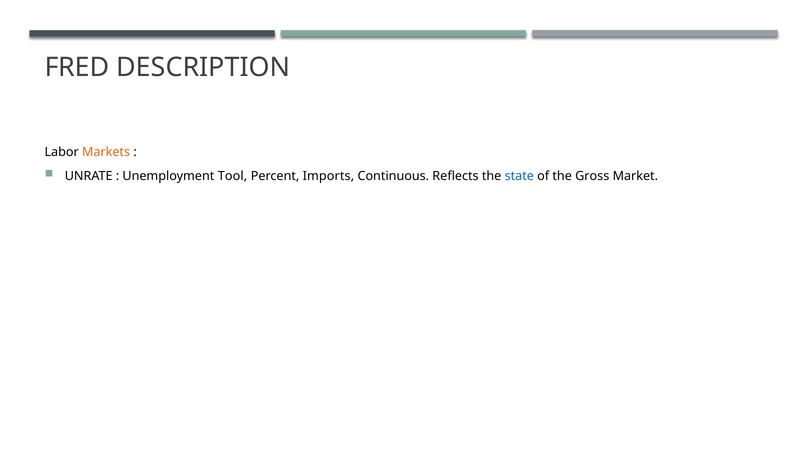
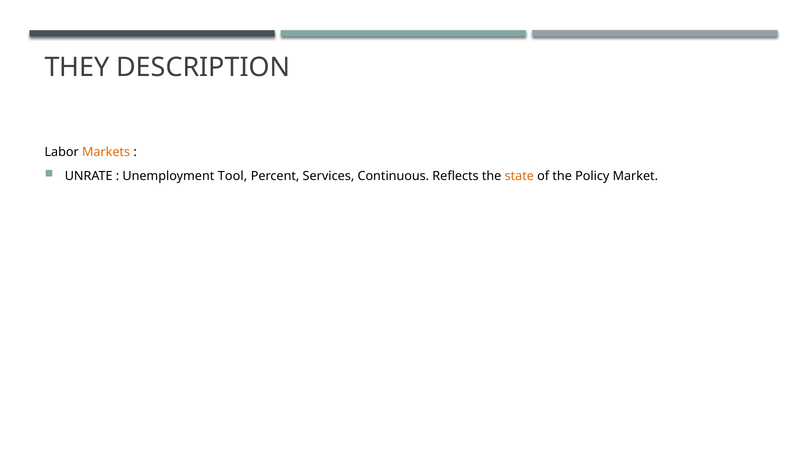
FRED: FRED -> THEY (77, 68)
Imports: Imports -> Services (328, 176)
state colour: blue -> orange (519, 176)
Gross: Gross -> Policy (592, 176)
